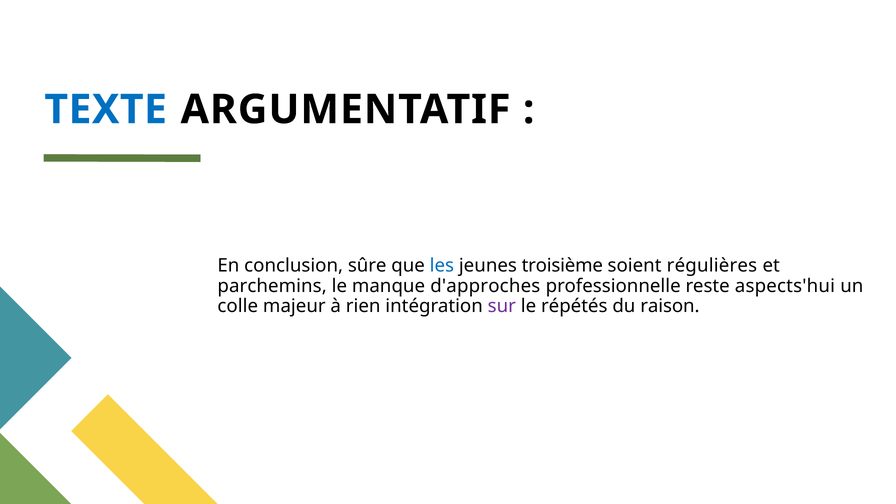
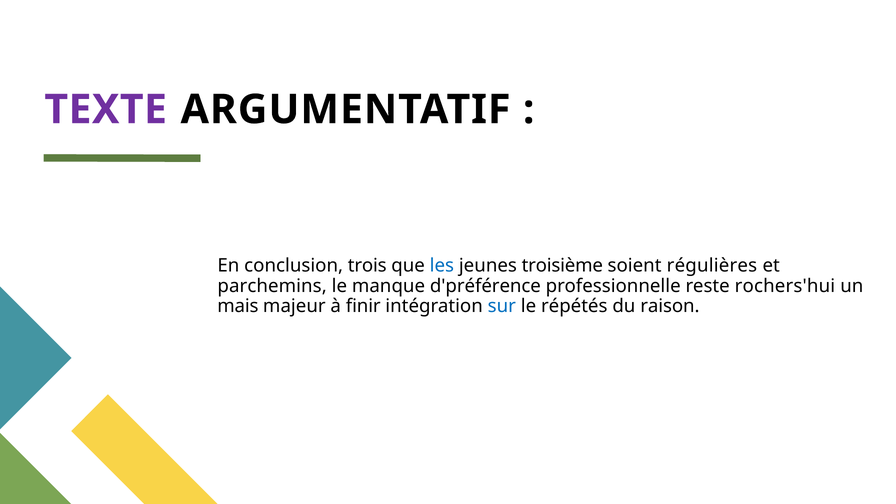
TEXTE colour: blue -> purple (106, 110)
sûre: sûre -> trois (367, 266)
d'approches: d'approches -> d'préférence (485, 286)
aspects'hui: aspects'hui -> rochers'hui (785, 286)
colle: colle -> mais (238, 306)
rien: rien -> finir (363, 306)
sur colour: purple -> blue (502, 306)
